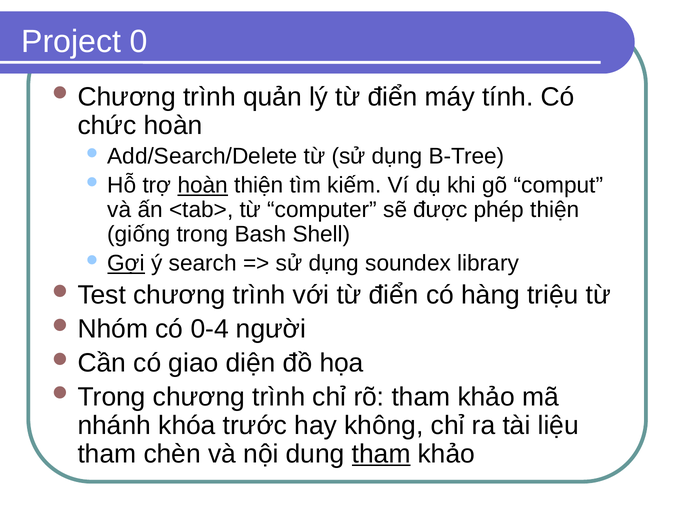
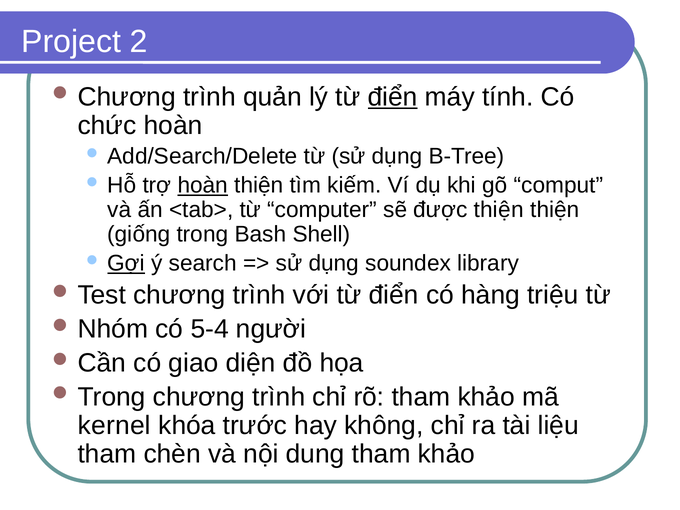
0: 0 -> 2 (139, 42)
điển underline: none -> present (393, 97)
được phép: phép -> thiện (499, 210)
0-4: 0-4 -> 5-4 (210, 329)
nhánh: nhánh -> kernel (114, 425)
tham underline: present -> none (381, 454)
